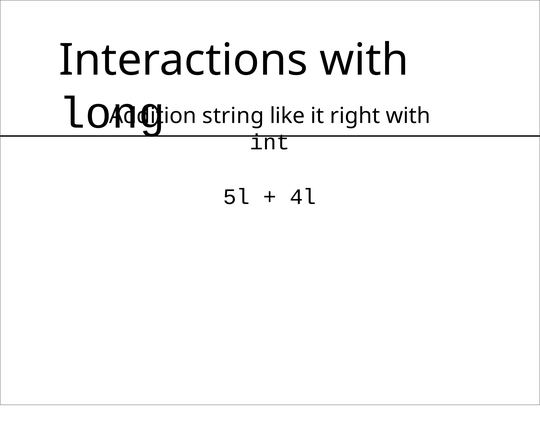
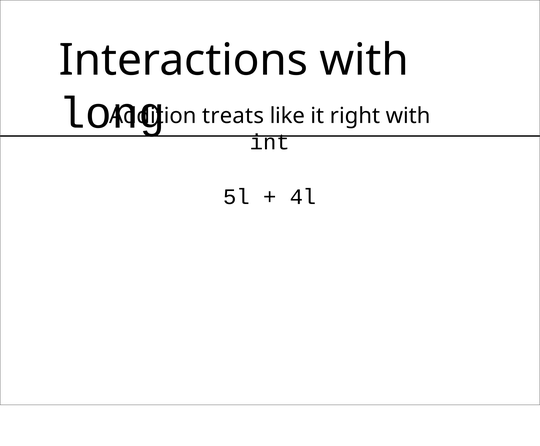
string: string -> treats (233, 116)
